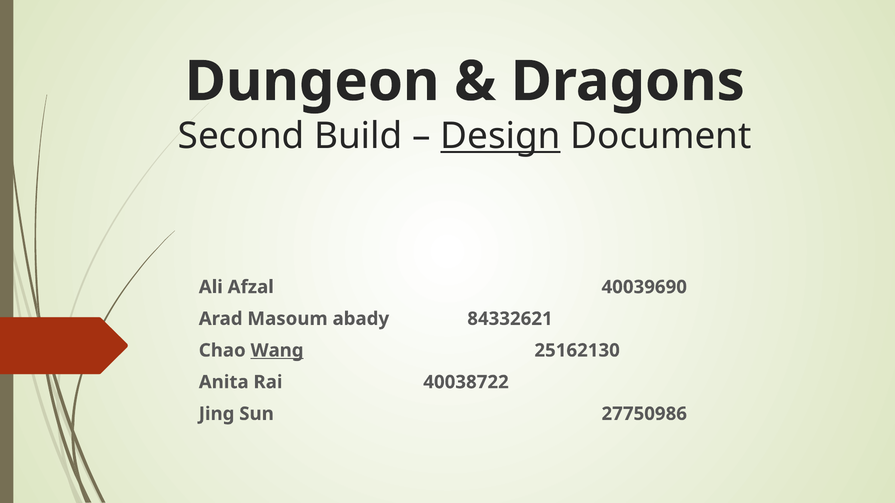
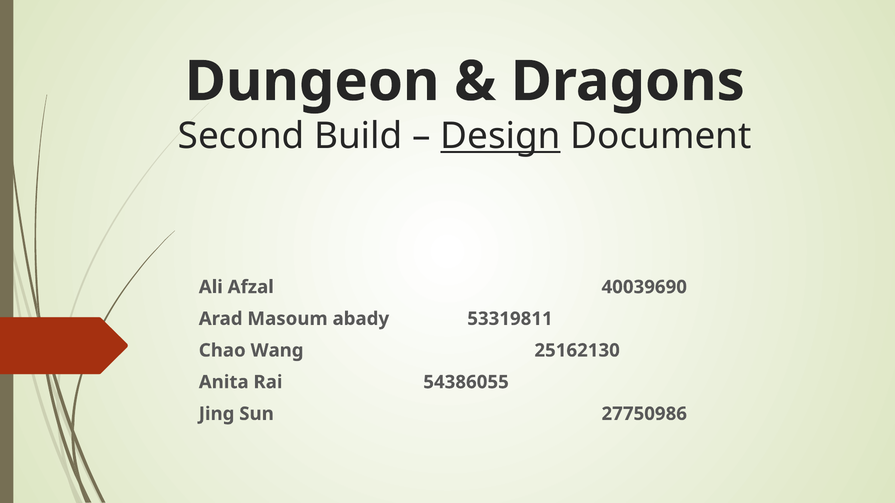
84332621: 84332621 -> 53319811 (510, 319)
Wang underline: present -> none (277, 351)
40038722: 40038722 -> 54386055 (466, 382)
